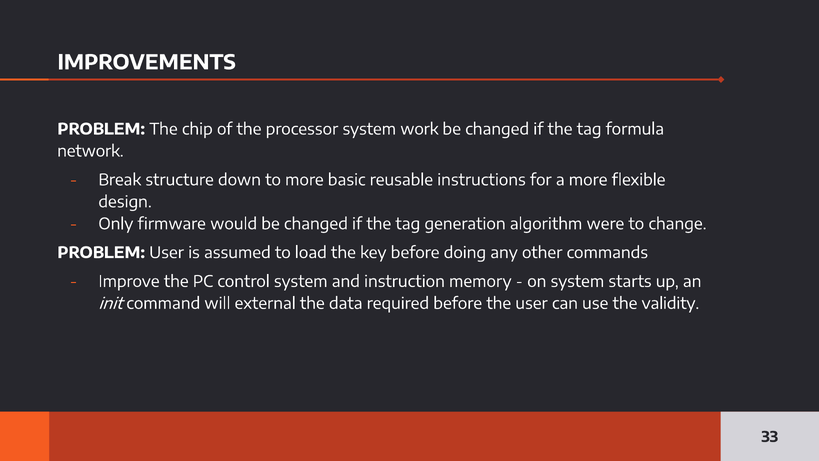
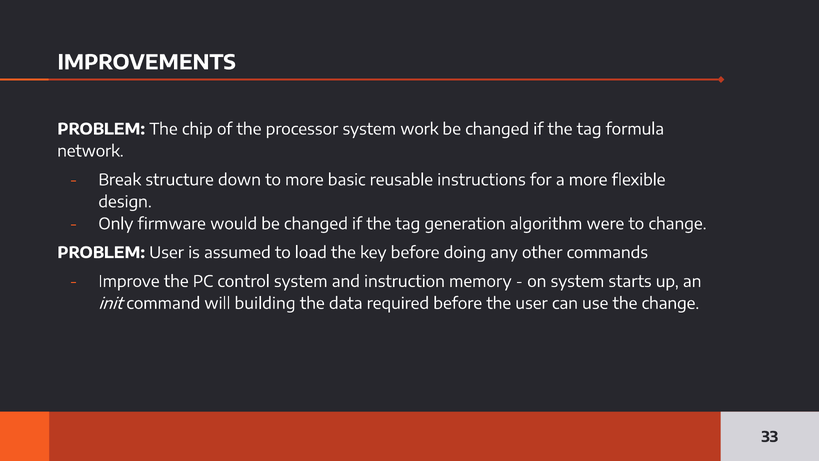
external: external -> building (265, 303)
the validity: validity -> change (670, 303)
